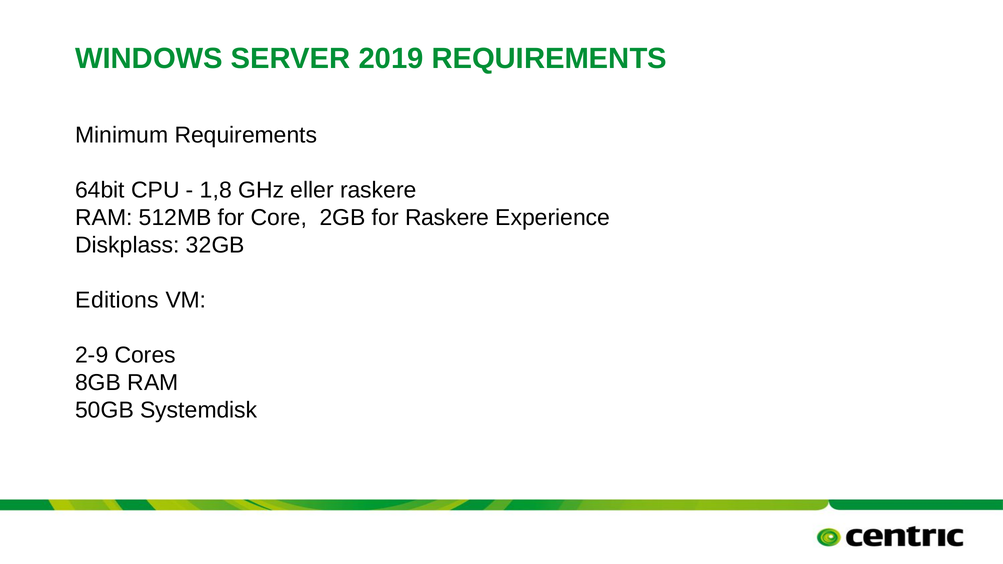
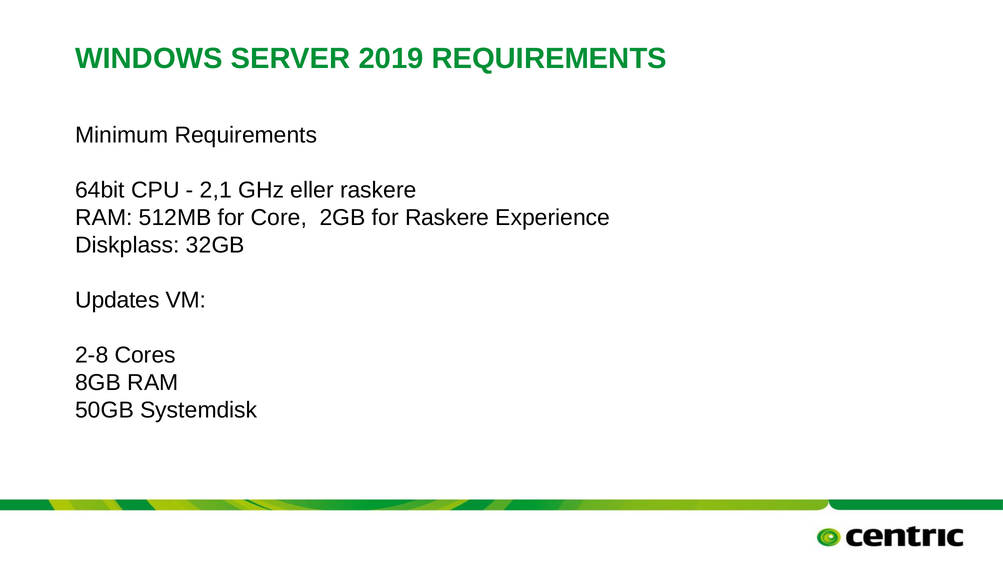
1,8: 1,8 -> 2,1 (216, 190)
Editions: Editions -> Updates (117, 300)
2-9: 2-9 -> 2-8 (92, 355)
